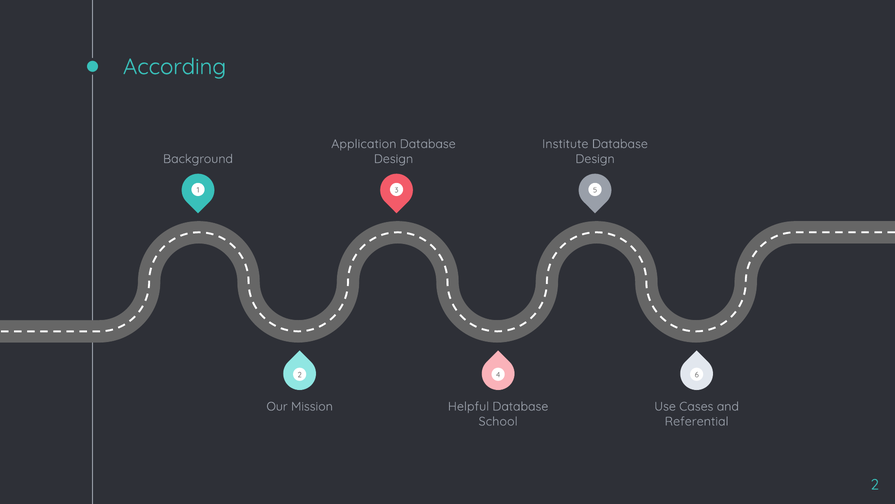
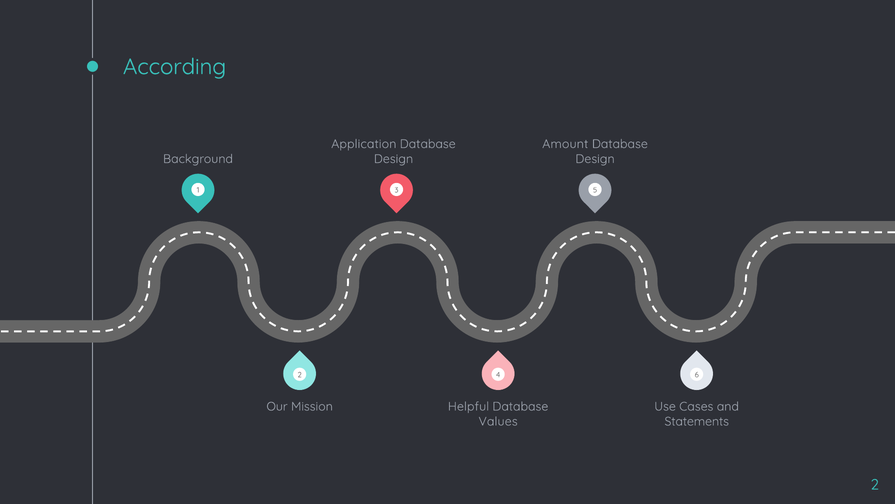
Institute: Institute -> Amount (565, 144)
School: School -> Values (498, 421)
Referential: Referential -> Statements (697, 421)
